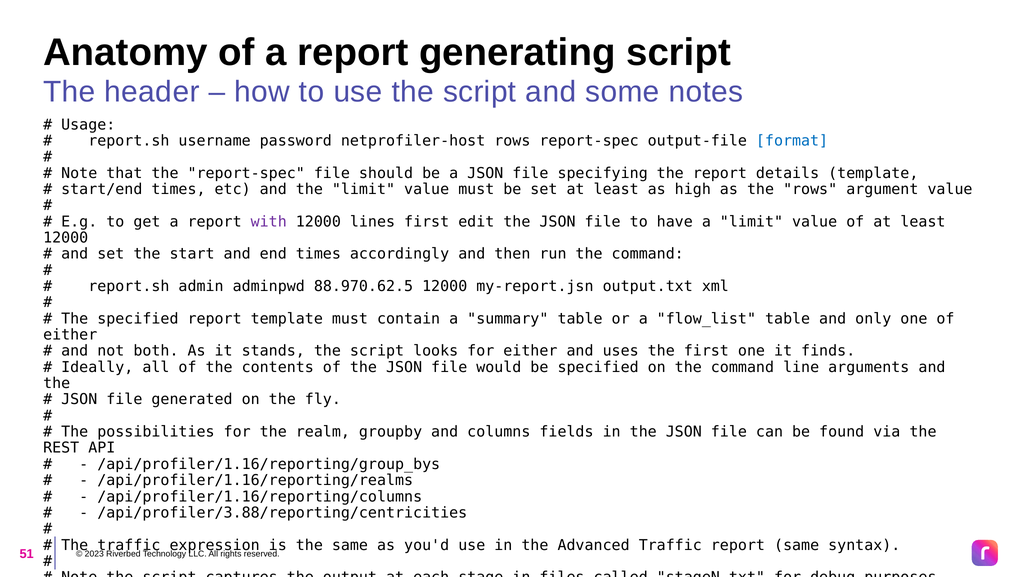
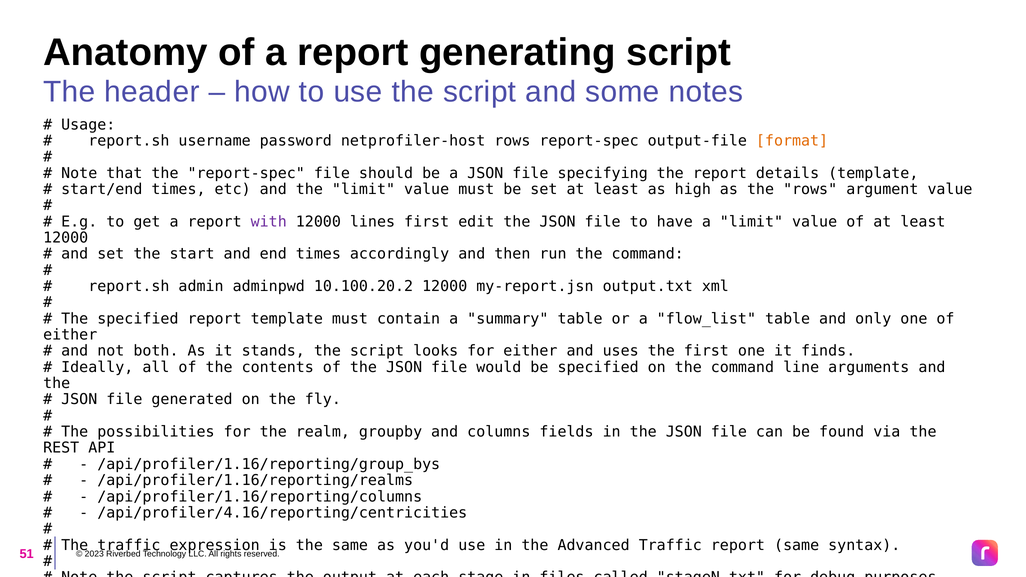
format colour: blue -> orange (792, 141)
88.970.62.5: 88.970.62.5 -> 10.100.20.2 (363, 286)
/api/profiler/3.88/reporting/centricities: /api/profiler/3.88/reporting/centricities -> /api/profiler/4.16/reporting/centricities (282, 513)
